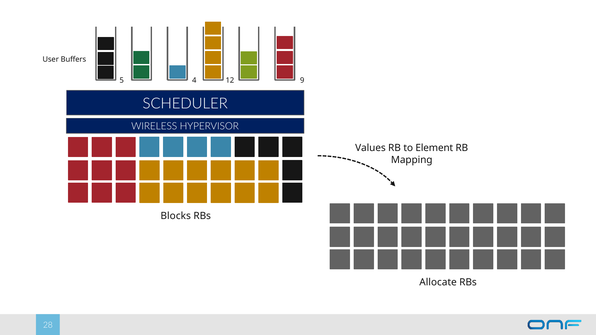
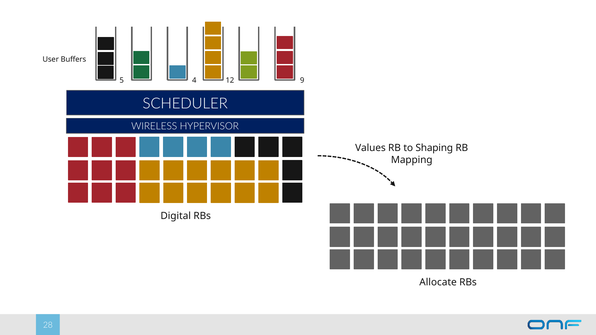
Element: Element -> Shaping (434, 148)
Blocks: Blocks -> Digital (176, 216)
